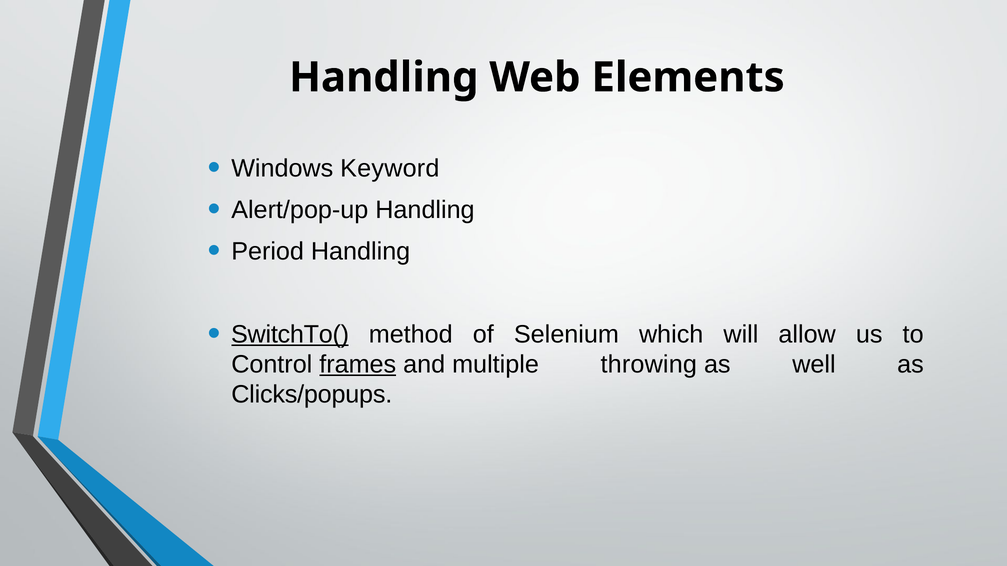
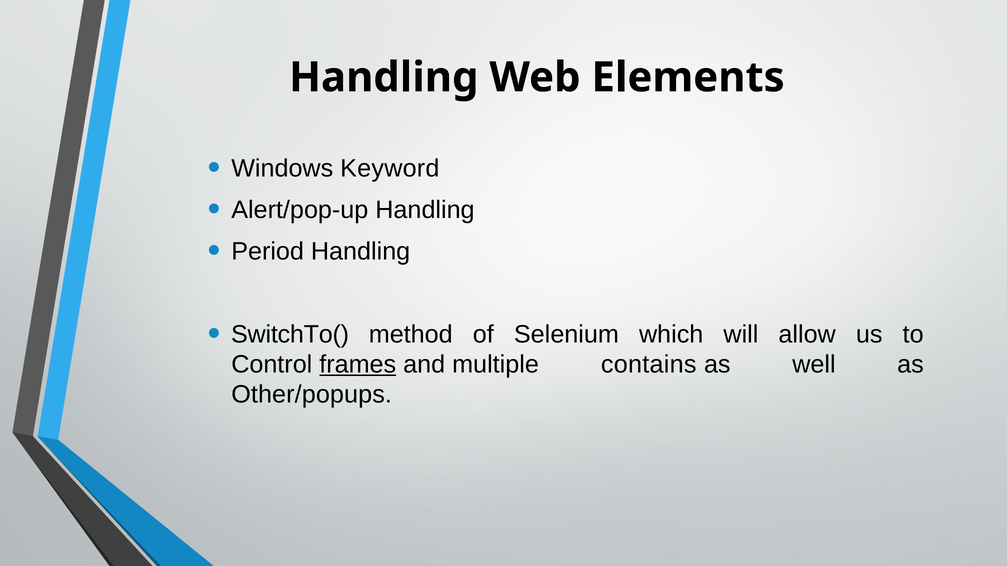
SwitchTo( underline: present -> none (290, 334)
throwing: throwing -> contains (649, 365)
Clicks/popups: Clicks/popups -> Other/popups (312, 395)
